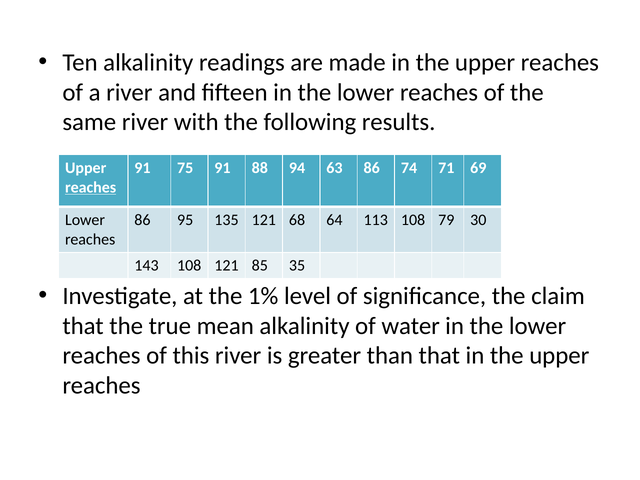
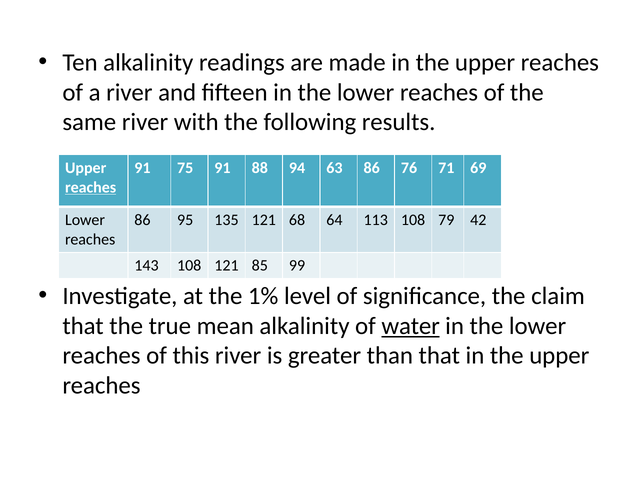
74: 74 -> 76 (409, 168)
30: 30 -> 42 (478, 220)
35: 35 -> 99 (297, 266)
water underline: none -> present (411, 326)
